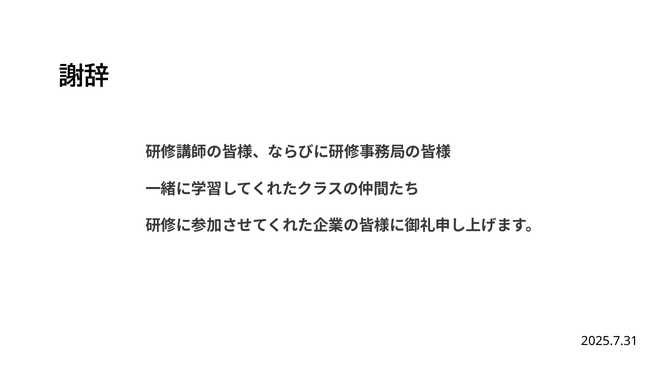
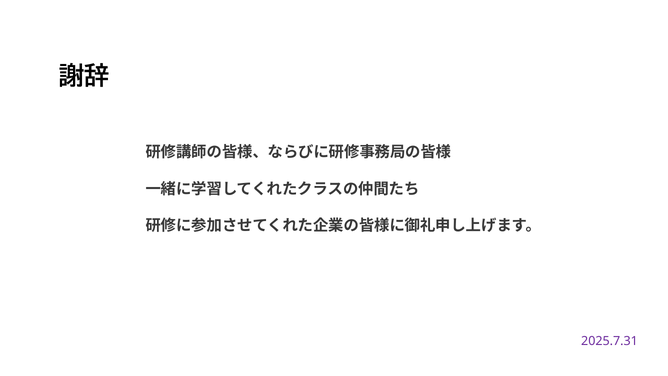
2025.7.31 colour: black -> purple (610, 341)
